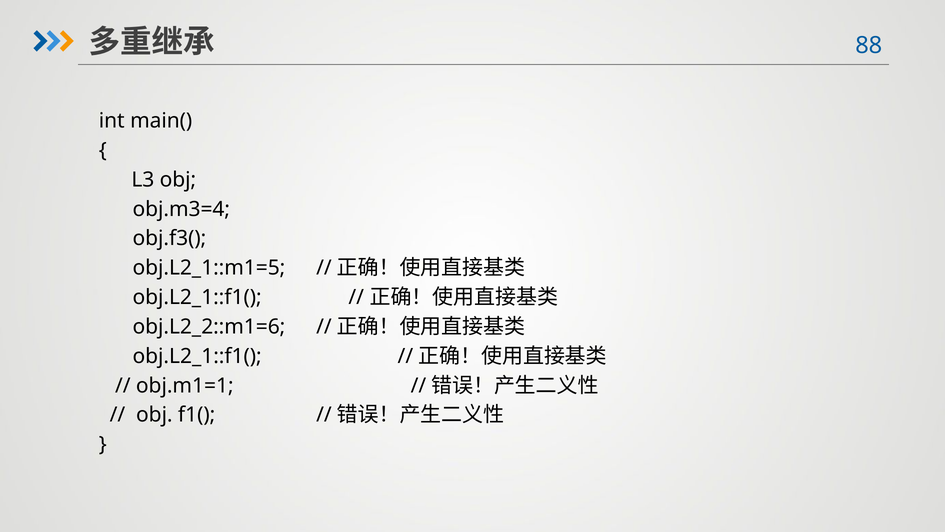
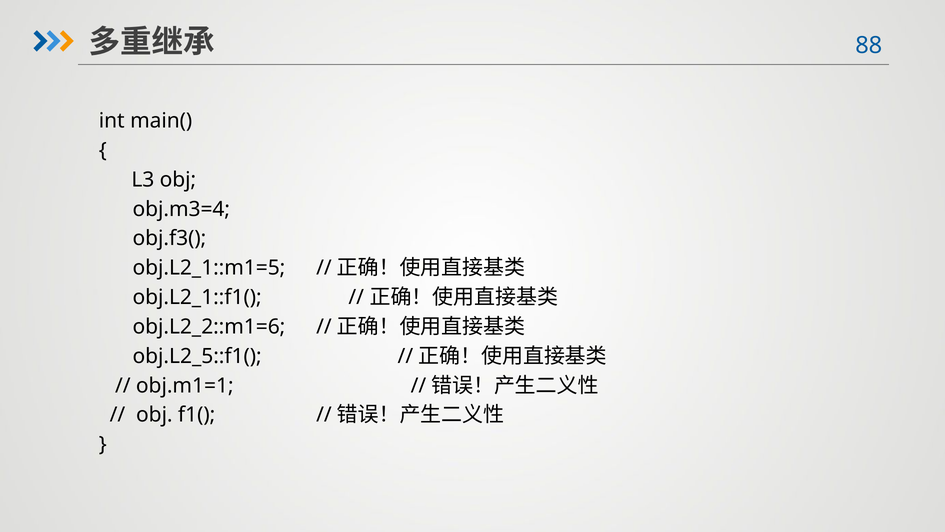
obj.L2_1::f1(: obj.L2_1::f1( -> obj.L2_5::f1( (197, 356)
